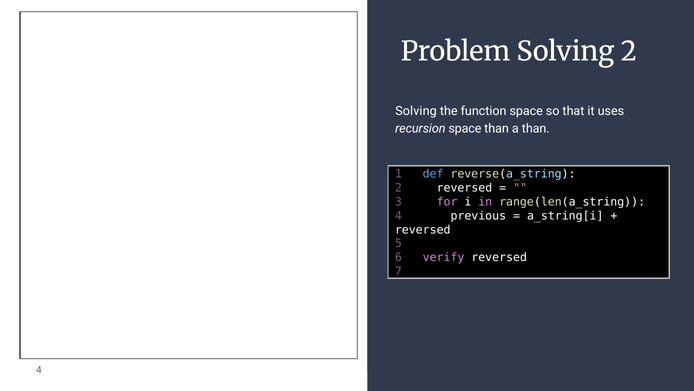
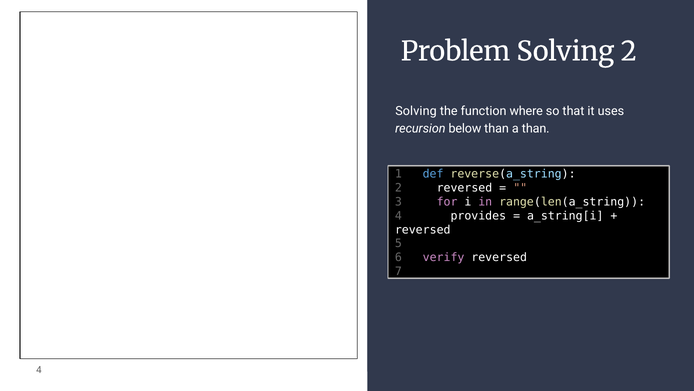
function space: space -> where (526, 111)
recursion space: space -> below (465, 128)
previous: previous -> provides (478, 215)
